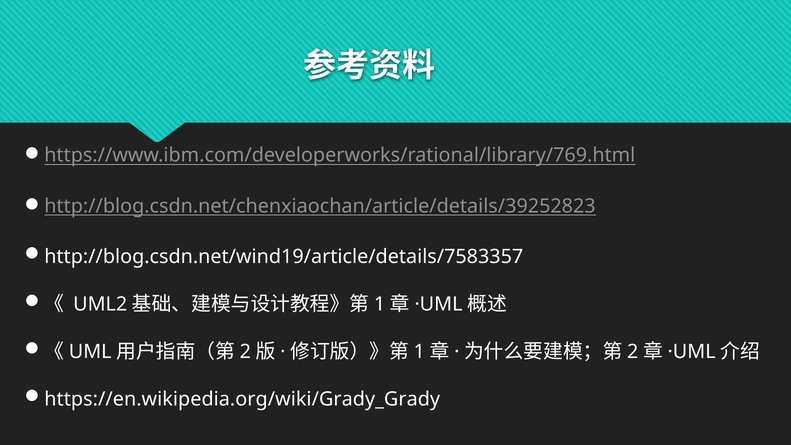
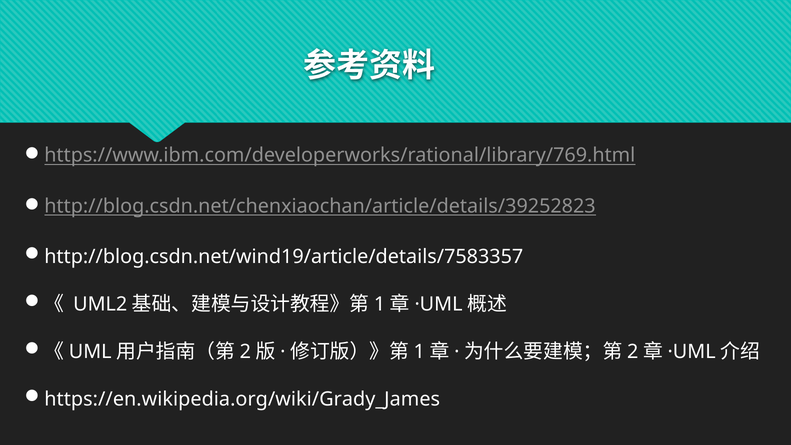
https://en.wikipedia.org/wiki/Grady_Grady: https://en.wikipedia.org/wiki/Grady_Grady -> https://en.wikipedia.org/wiki/Grady_James (242, 399)
